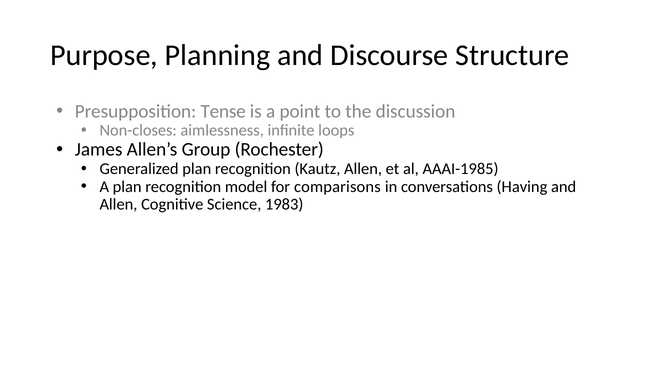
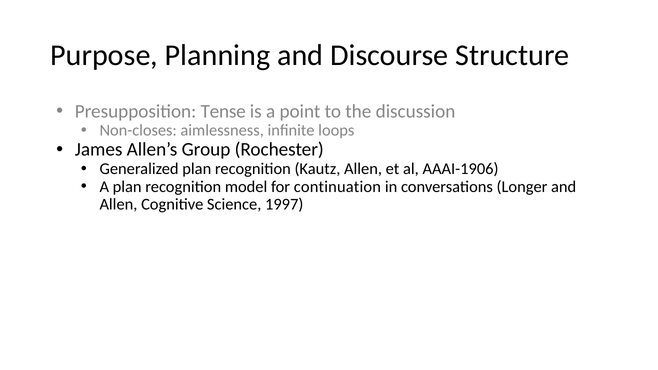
AAAI-1985: AAAI-1985 -> AAAI-1906 (461, 169)
comparisons: comparisons -> continuation (337, 187)
Having: Having -> Longer (522, 187)
1983: 1983 -> 1997 (284, 204)
